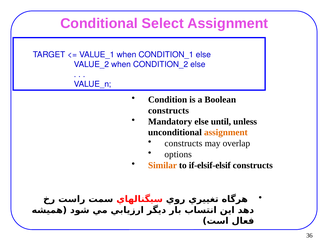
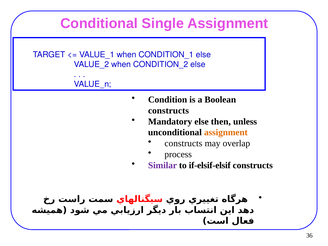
Select: Select -> Single (163, 23)
until: until -> then (221, 122)
options: options -> process (178, 154)
Similar colour: orange -> purple (163, 165)
